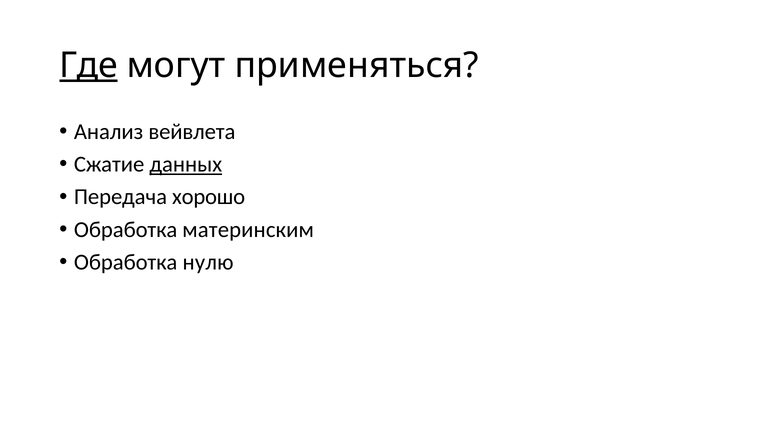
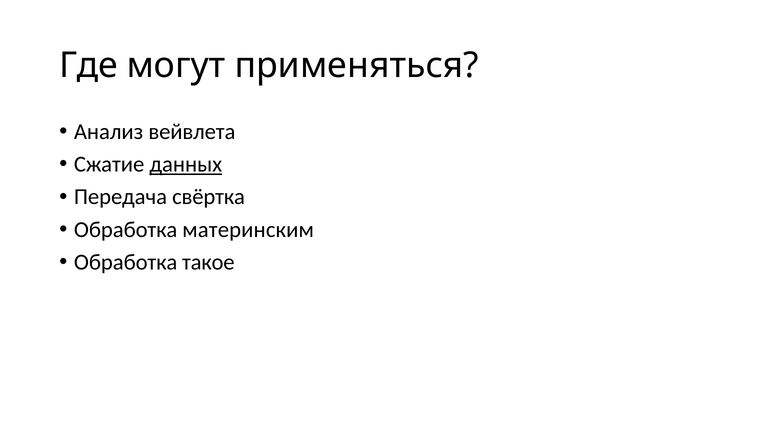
Где underline: present -> none (88, 65)
хорошо: хорошо -> свёртка (209, 197)
нулю: нулю -> такое (208, 262)
